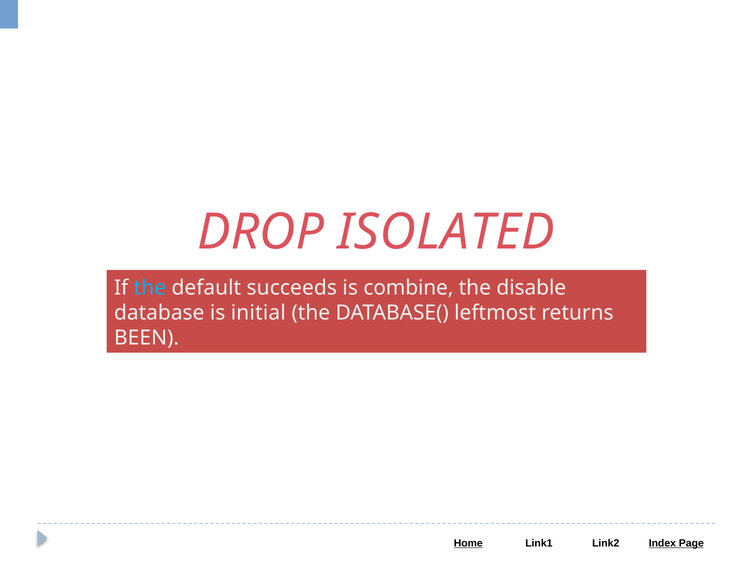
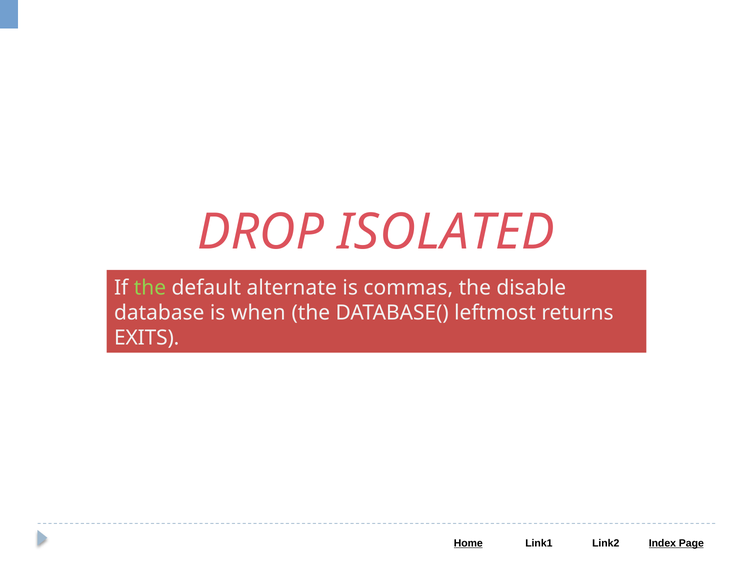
the colour: light blue -> light green (150, 288)
succeeds: succeeds -> alternate (292, 288)
combine: combine -> commas (408, 288)
initial: initial -> when (258, 313)
BEEN: BEEN -> EXITS (147, 338)
